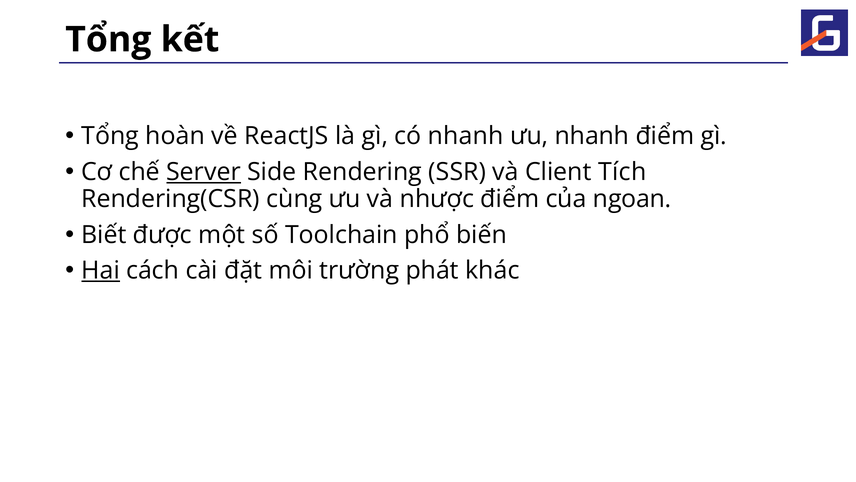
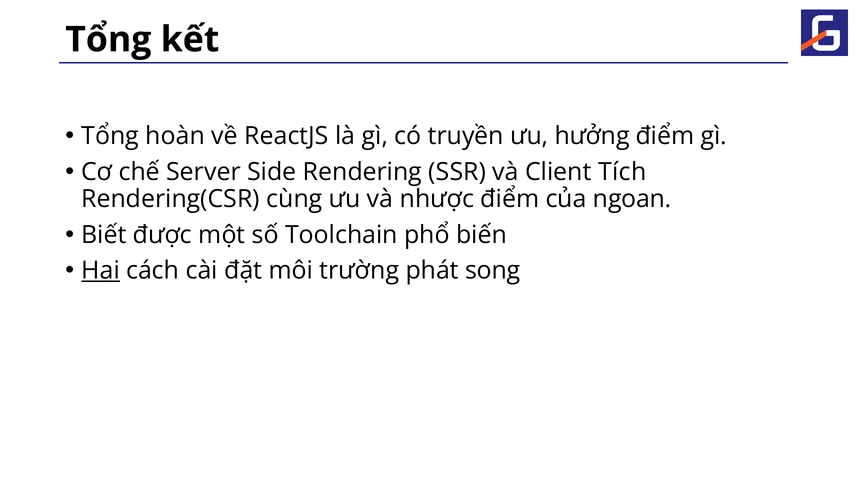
có nhanh: nhanh -> truyền (466, 136)
ưu nhanh: nhanh -> hưởng (592, 136)
Server underline: present -> none (204, 172)
khác: khác -> song (493, 270)
